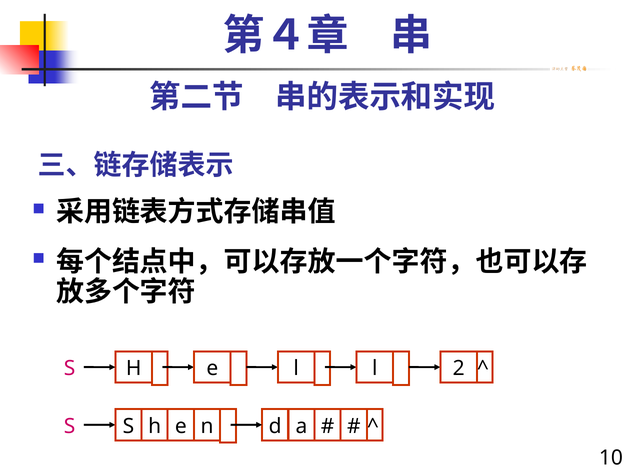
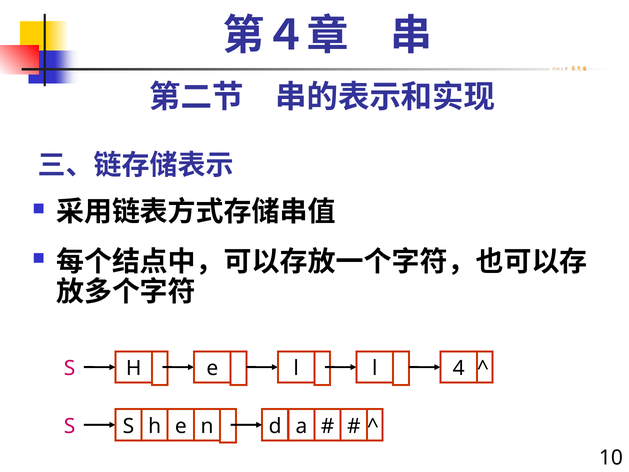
2: 2 -> 4 (459, 368)
